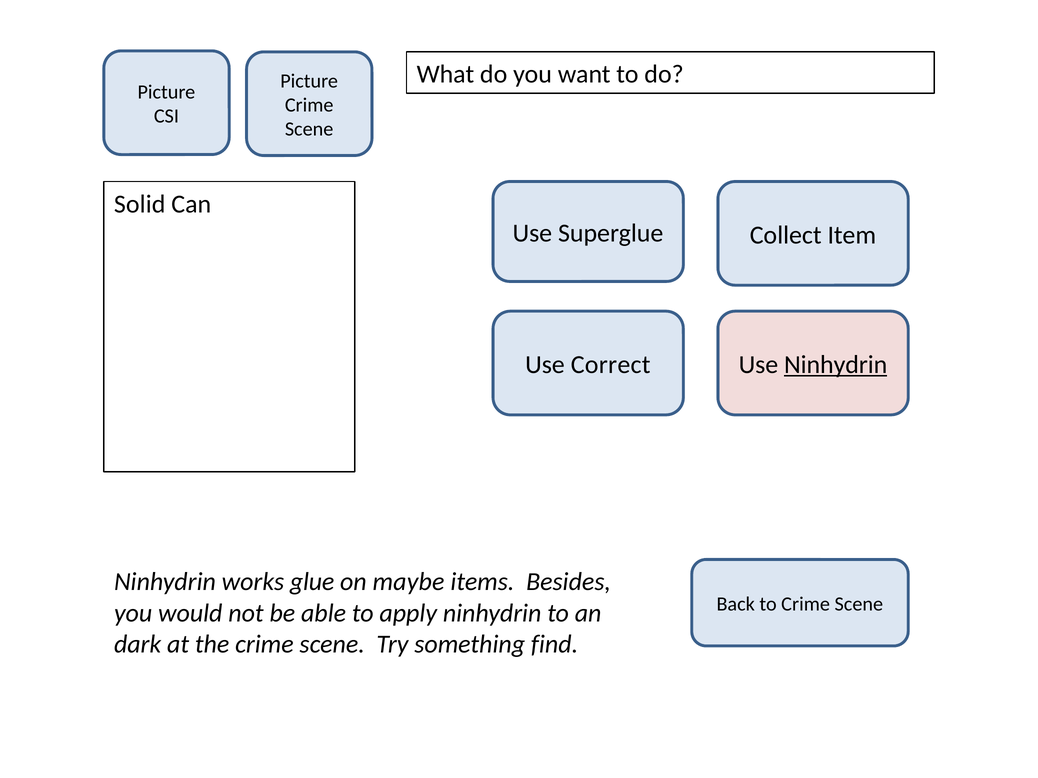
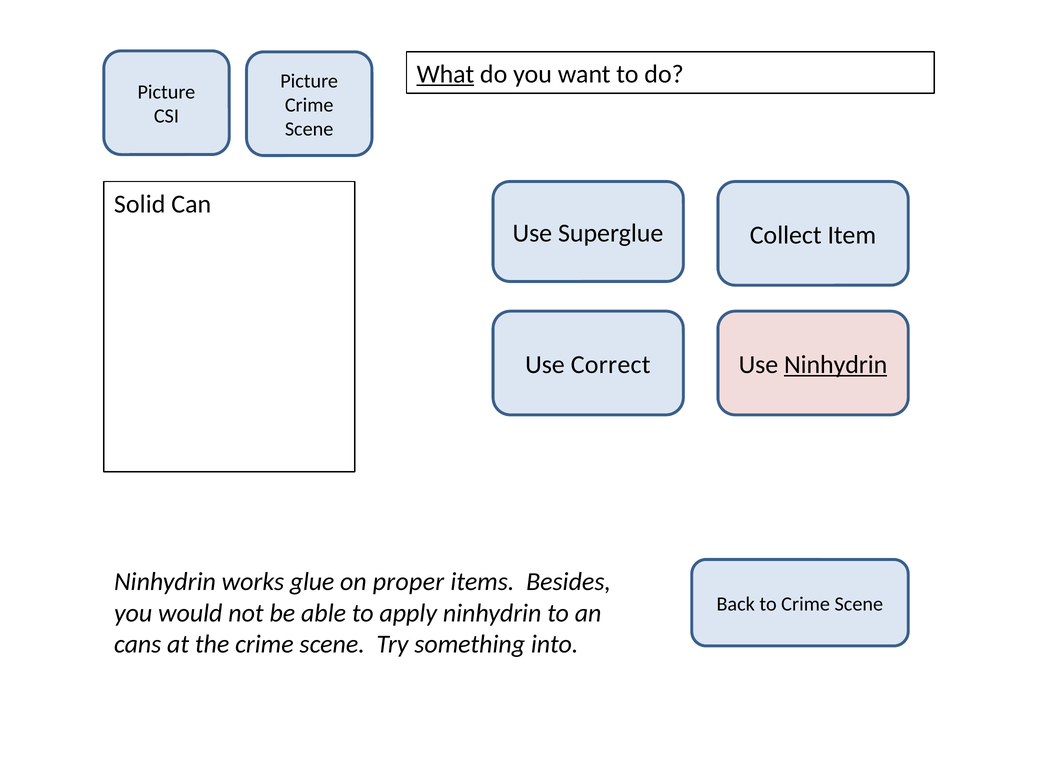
What underline: none -> present (445, 74)
maybe: maybe -> proper (408, 582)
dark: dark -> cans (138, 645)
find: find -> into (555, 645)
